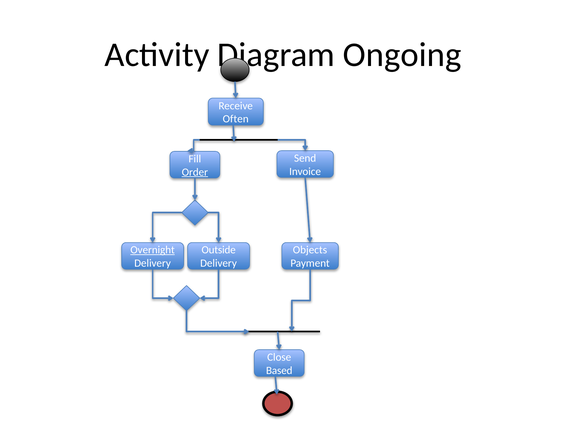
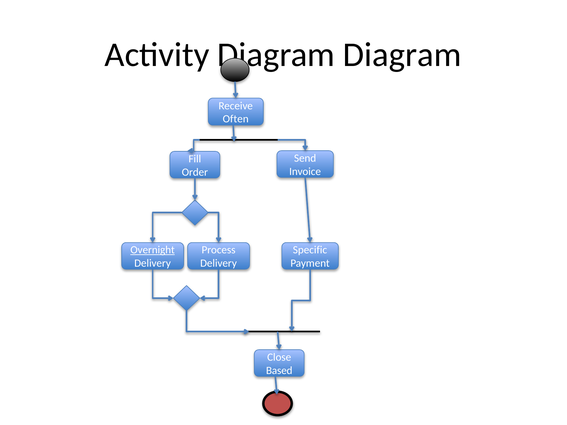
Ongoing: Ongoing -> Diagram (402, 55)
Order underline: present -> none (195, 172)
Outside: Outside -> Process (219, 250)
Objects: Objects -> Specific (310, 250)
